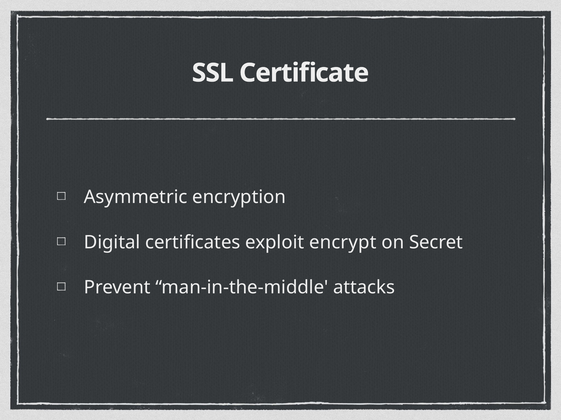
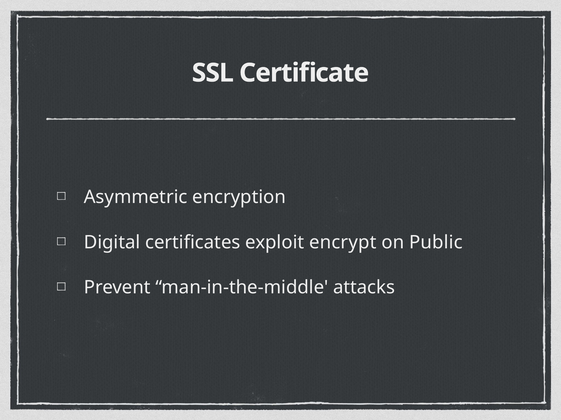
Secret: Secret -> Public (436, 243)
